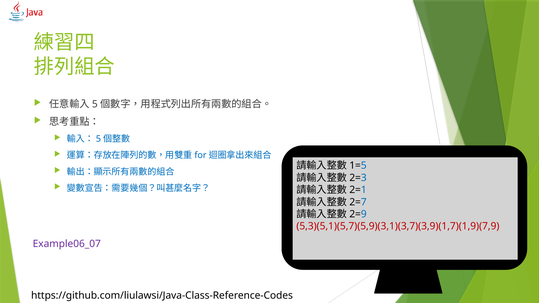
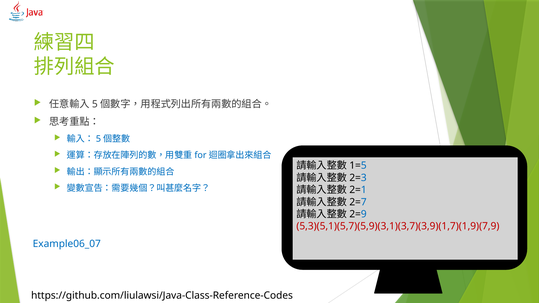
Example06_07 colour: purple -> blue (67, 244)
